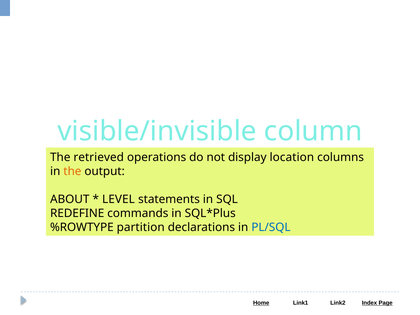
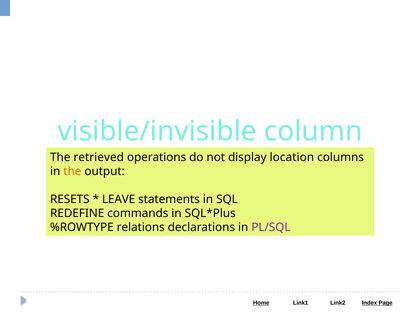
ABOUT: ABOUT -> RESETS (70, 199)
LEVEL: LEVEL -> LEAVE (119, 199)
partition: partition -> relations (141, 227)
PL/SQL colour: blue -> purple (271, 227)
